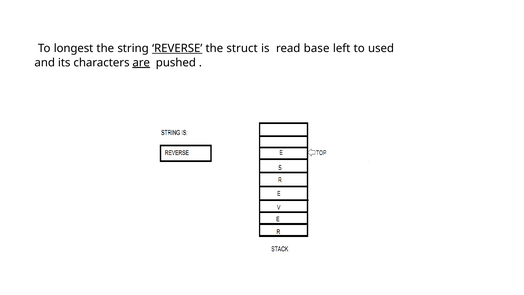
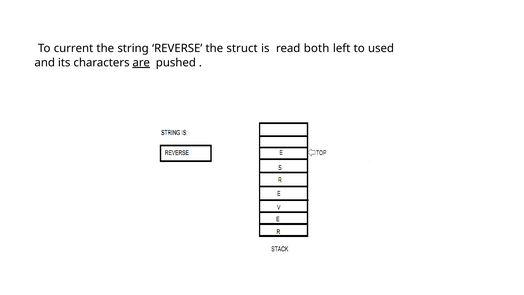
longest: longest -> current (74, 48)
REVERSE underline: present -> none (177, 48)
base: base -> both (317, 48)
